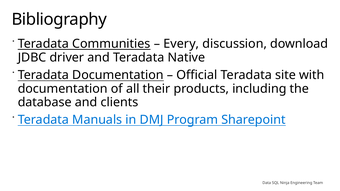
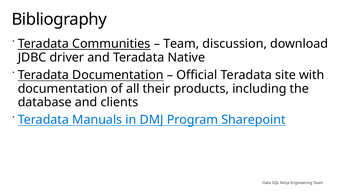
Every: Every -> Team (181, 44)
